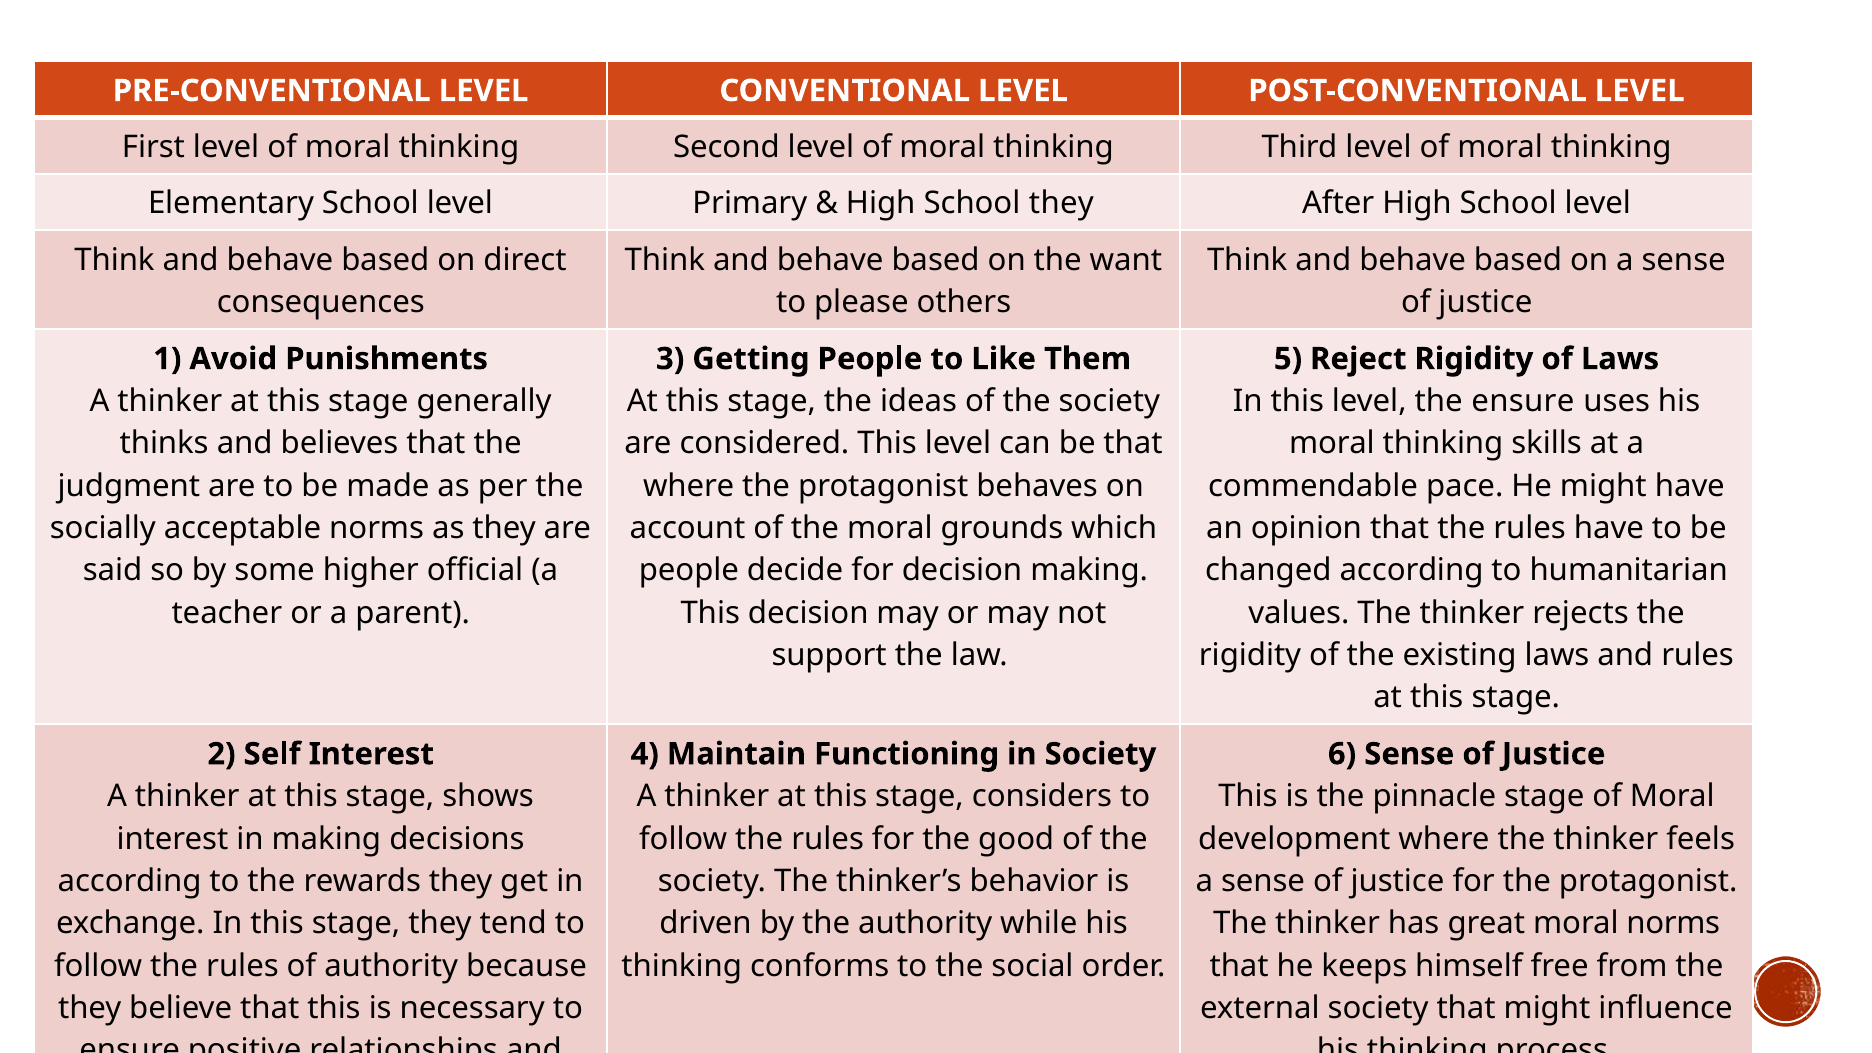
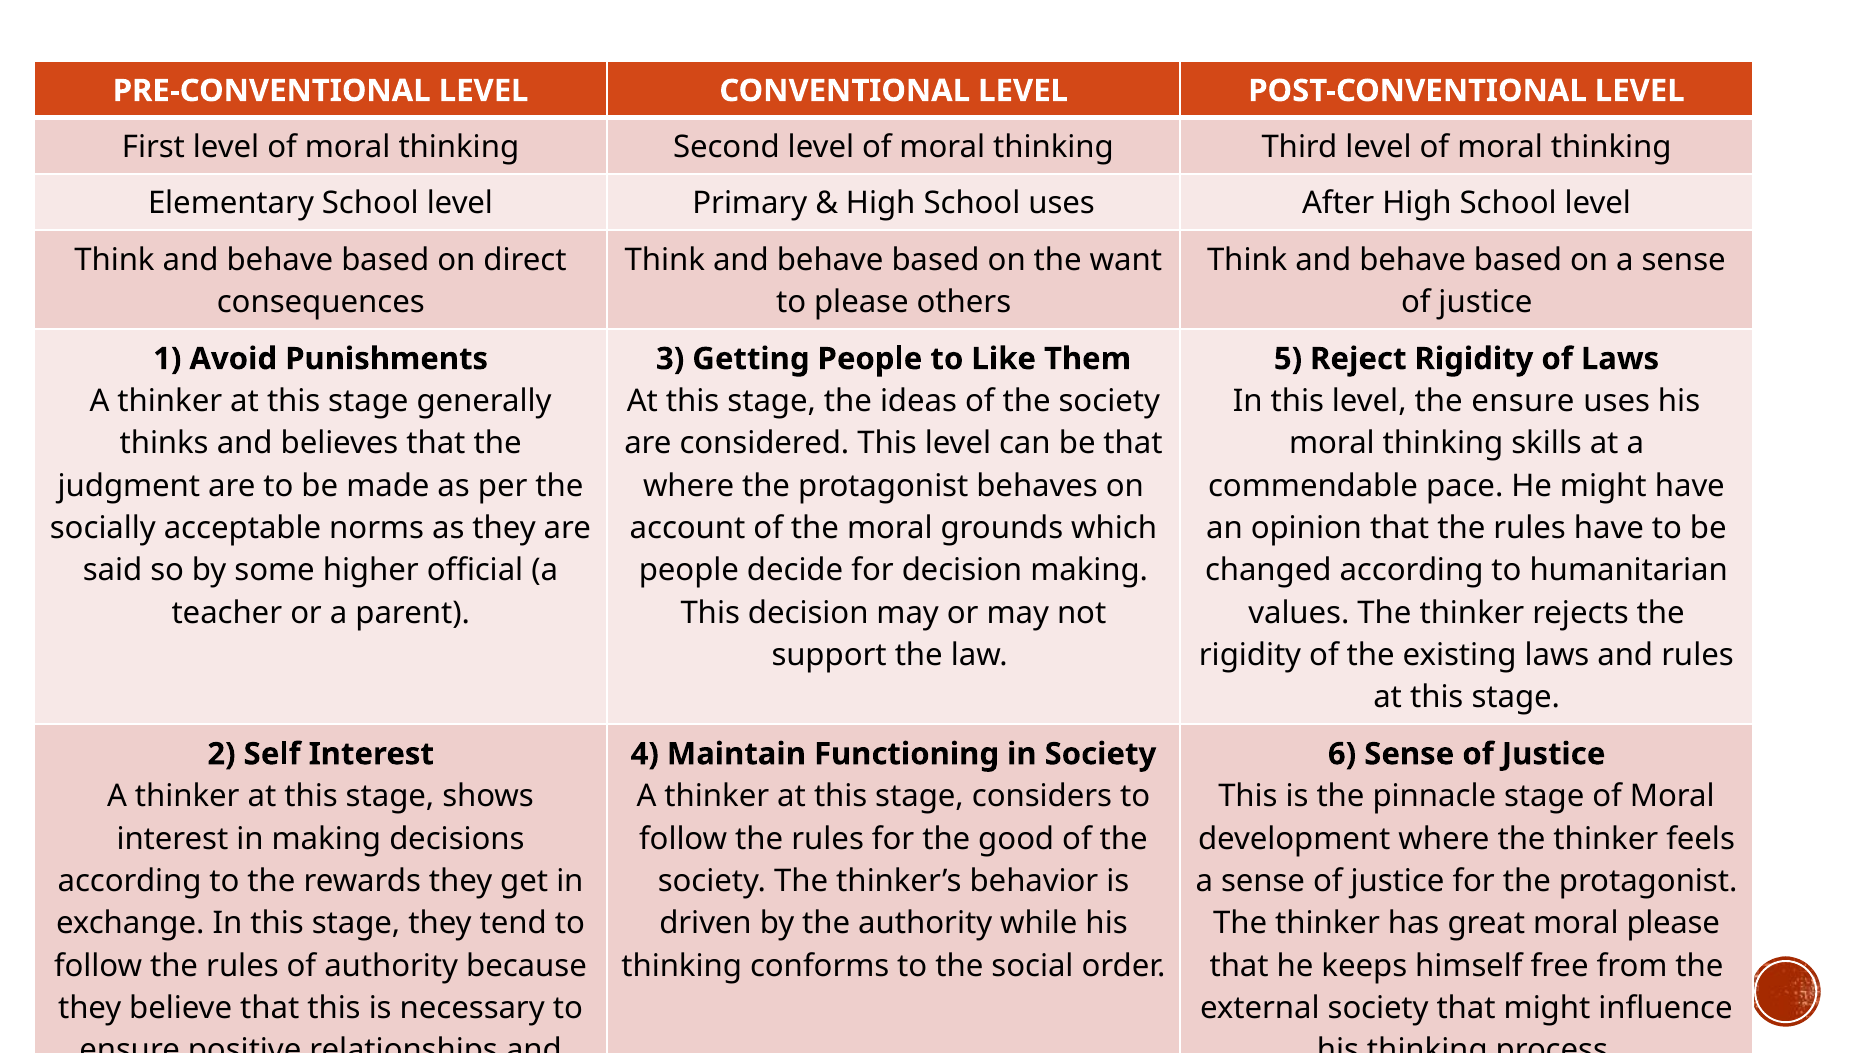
School they: they -> uses (1062, 204)
moral norms: norms -> please (1673, 923)
